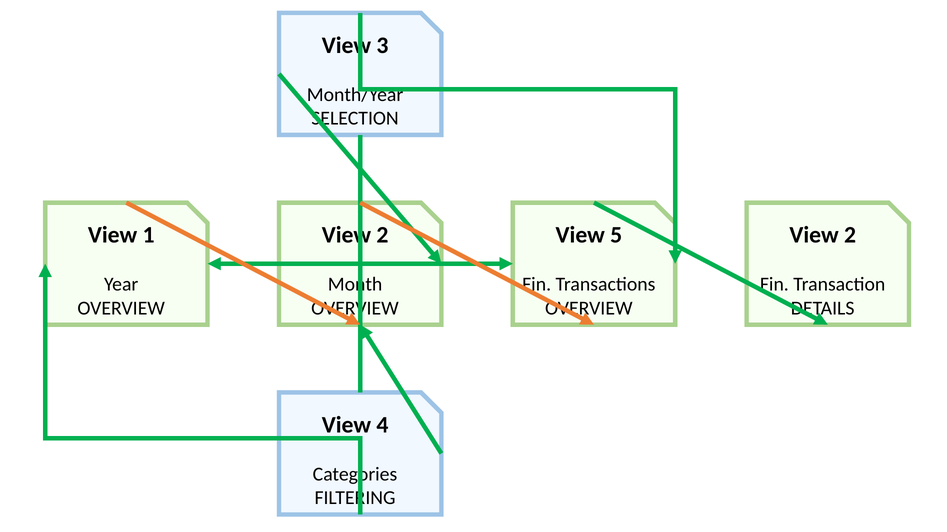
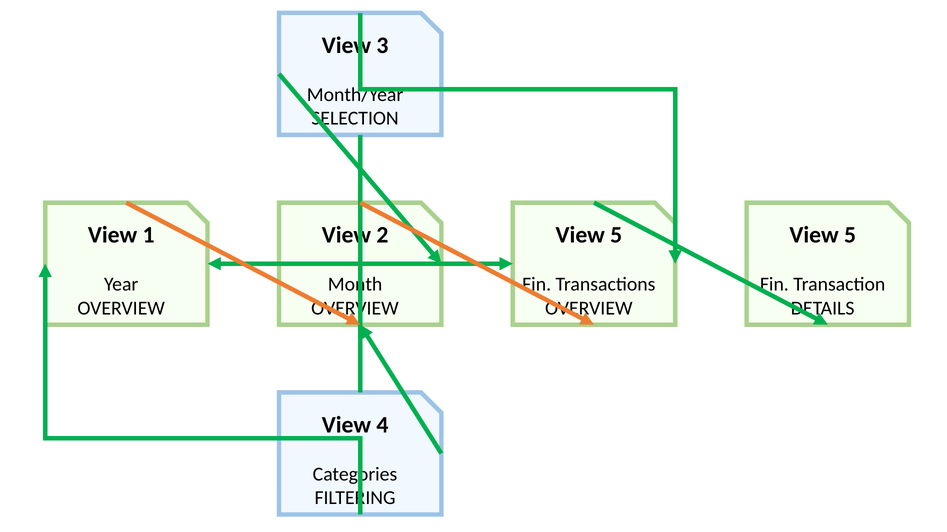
2: 2 -> 5 (850, 235)
